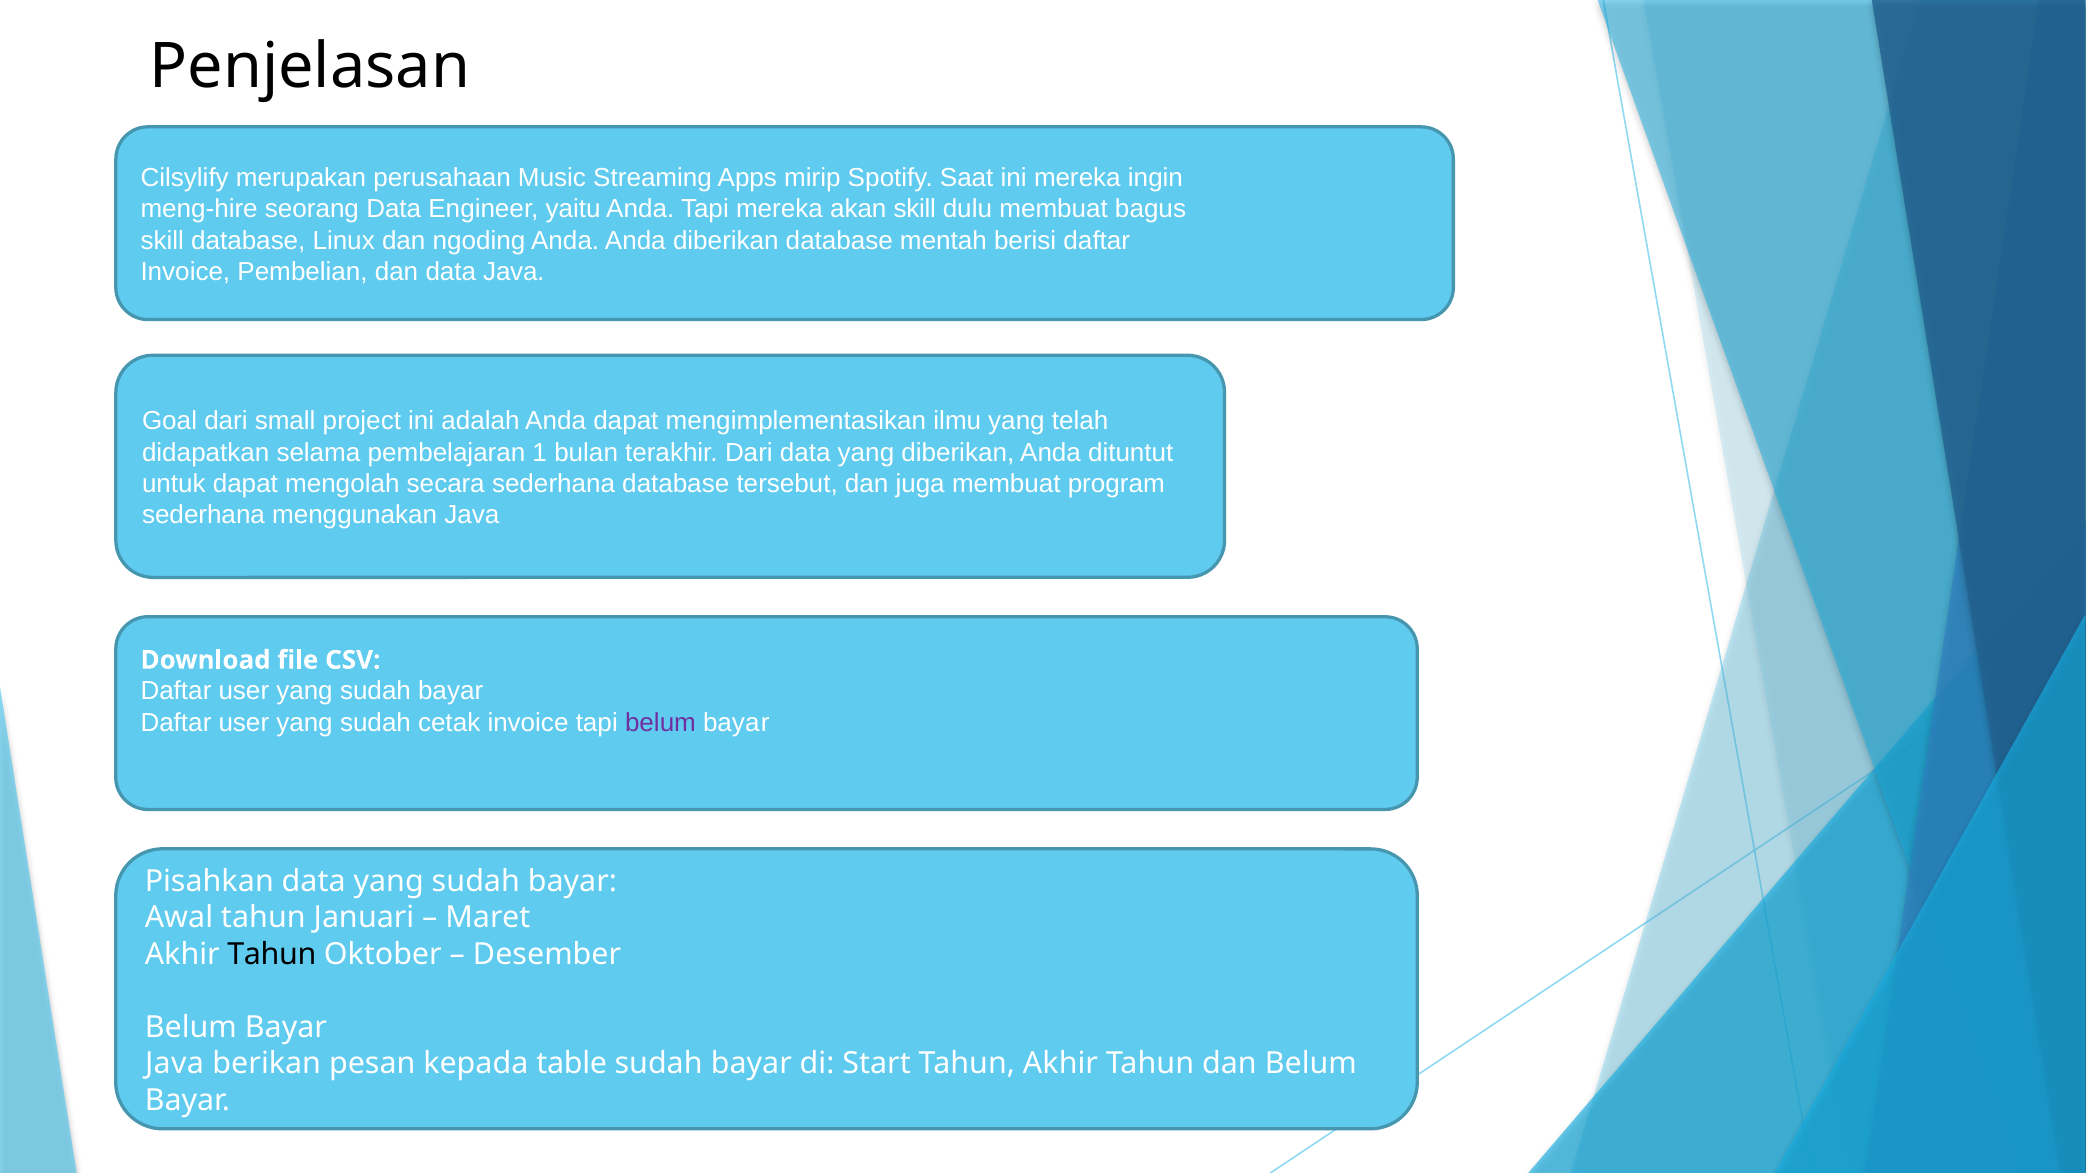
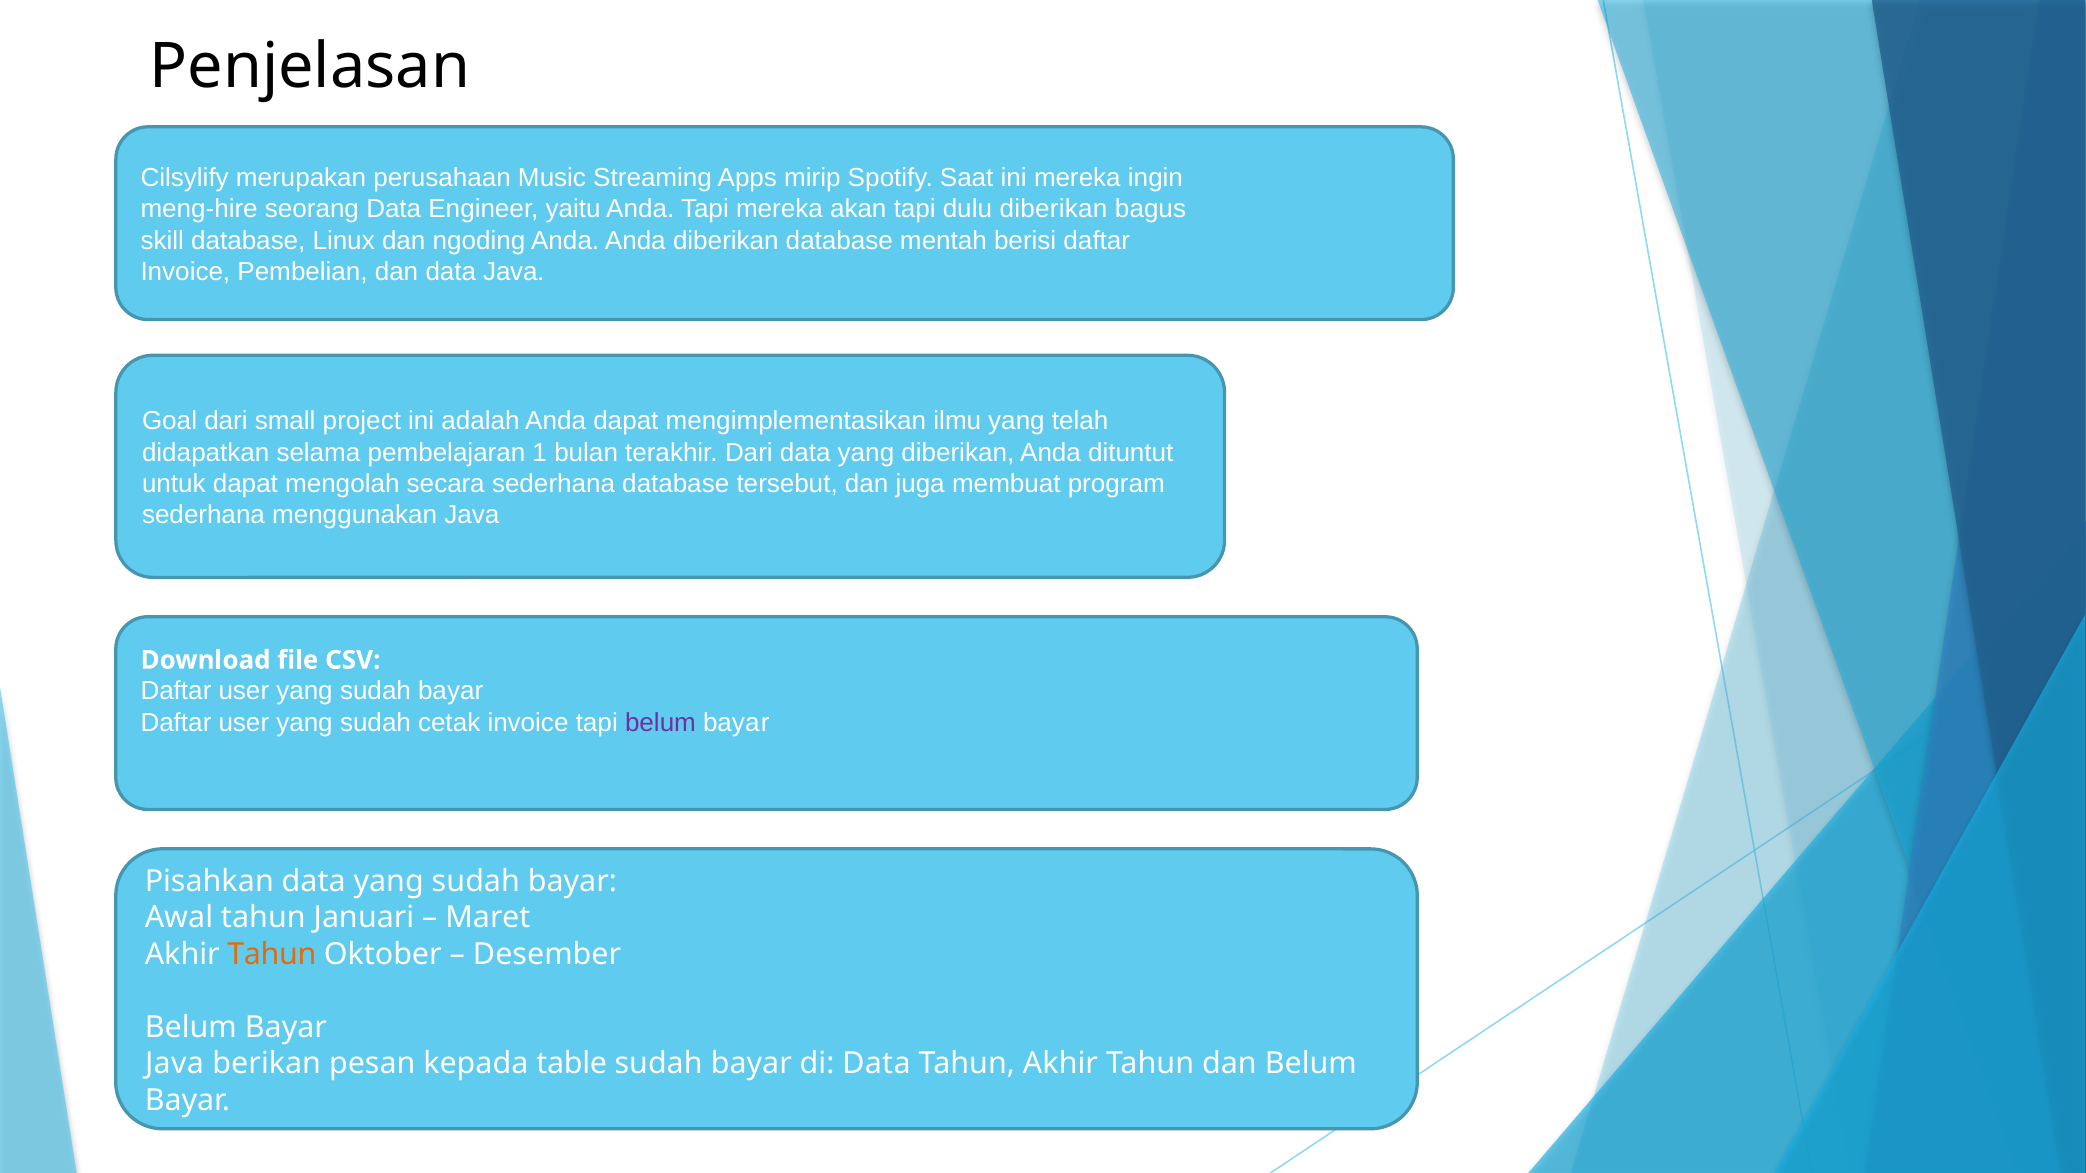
akan skill: skill -> tapi (915, 209)
dulu membuat: membuat -> diberikan (1053, 209)
Tahun colour: black -> orange (272, 955)
di Start: Start -> Data (876, 1064)
